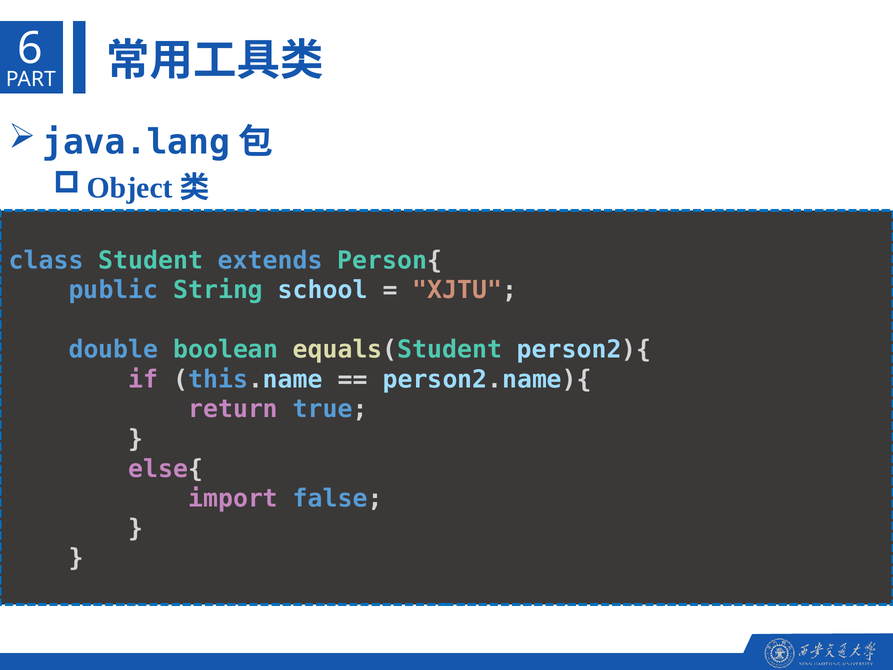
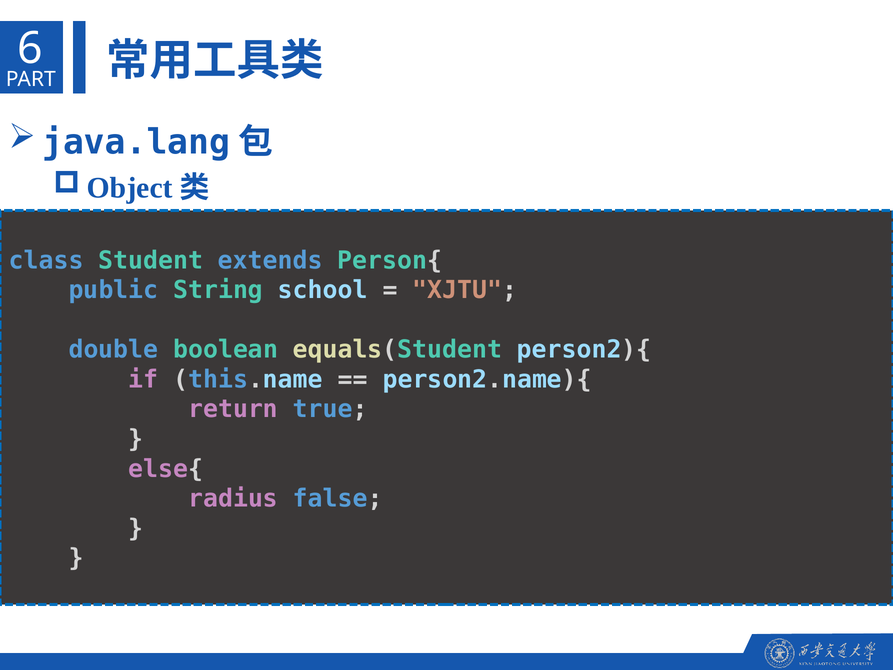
import: import -> radius (233, 498)
